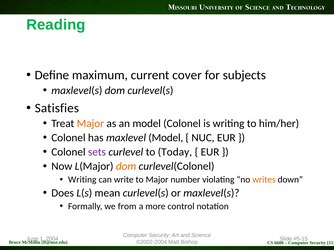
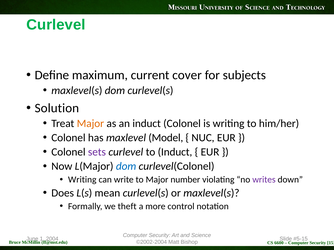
Reading: Reading -> Curlevel (56, 25)
Satisfies: Satisfies -> Solution (57, 108)
an model: model -> induct (147, 124)
to Today: Today -> Induct (175, 152)
dom colour: orange -> blue (126, 167)
writes colour: orange -> purple (264, 180)
from: from -> theft (127, 207)
